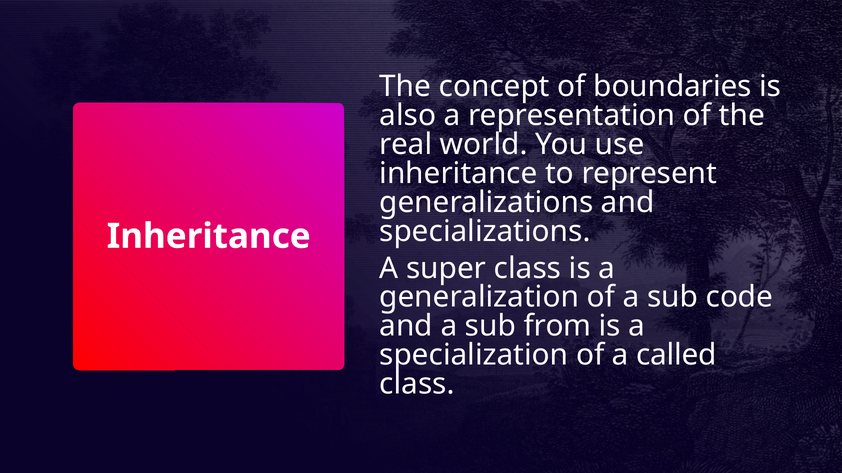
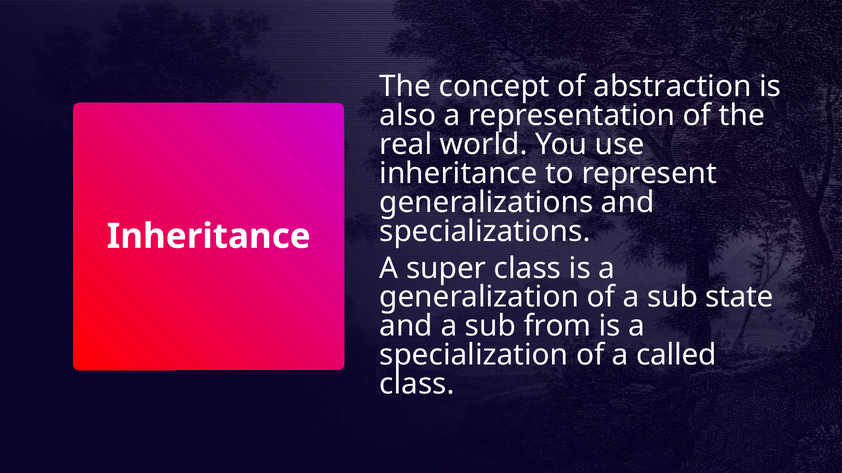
boundaries: boundaries -> abstraction (672, 87)
code: code -> state (740, 298)
